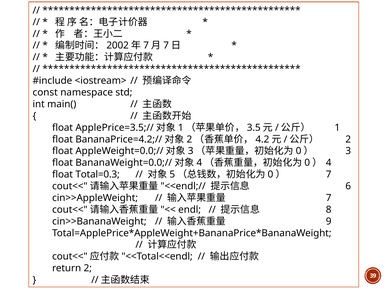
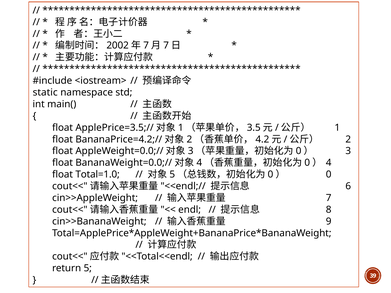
const: const -> static (45, 92)
Total=0.3: Total=0.3 -> Total=1.0 (98, 175)
7: 7 -> 0 (329, 175)
return 2: 2 -> 5 (88, 268)
